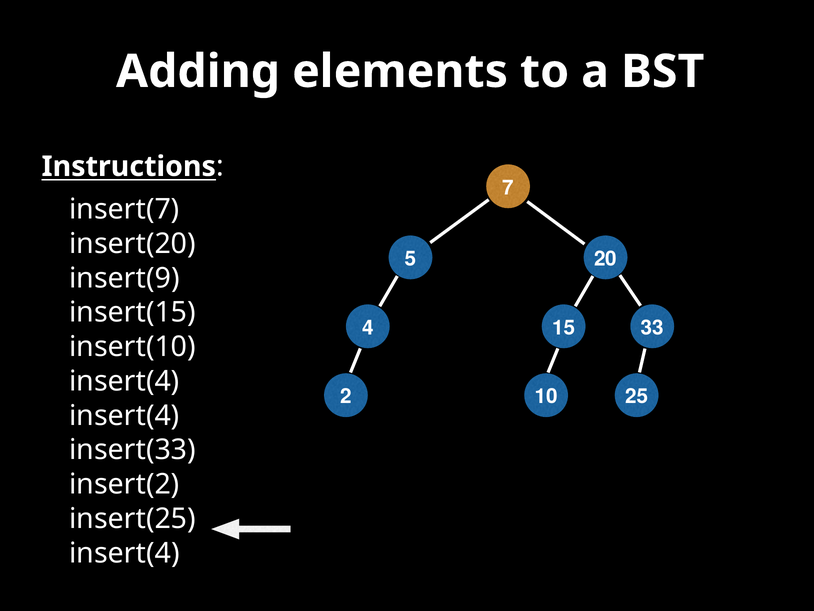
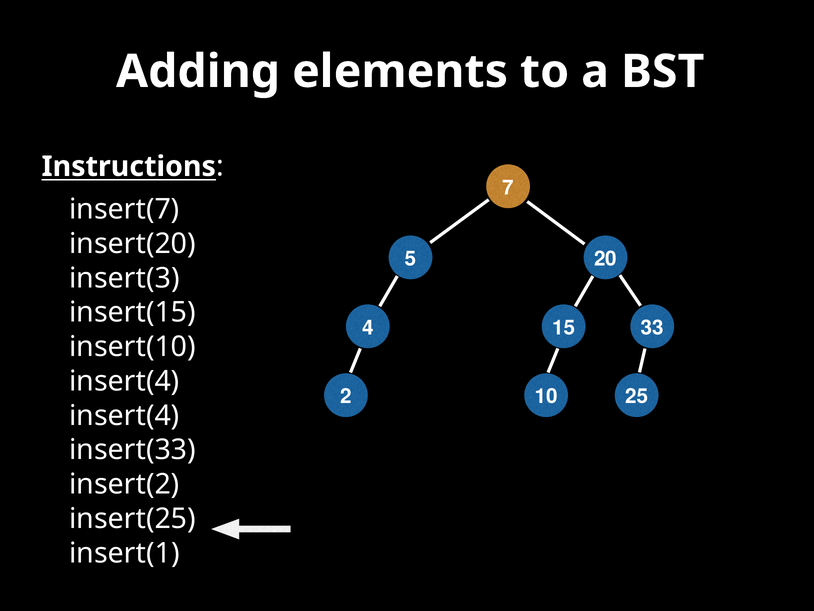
insert(9: insert(9 -> insert(3 (124, 278)
insert(4: insert(4 -> insert(1 (124, 553)
